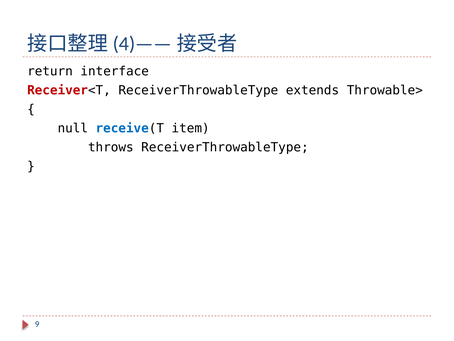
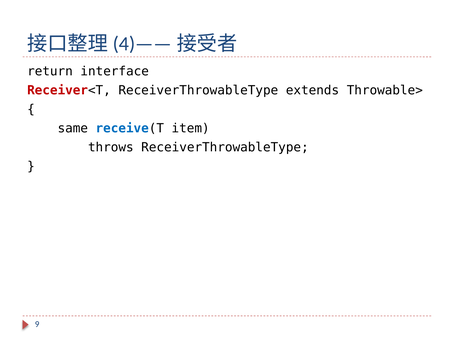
null: null -> same (73, 128)
